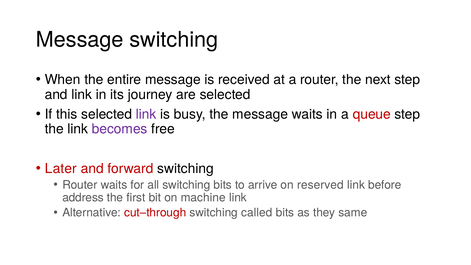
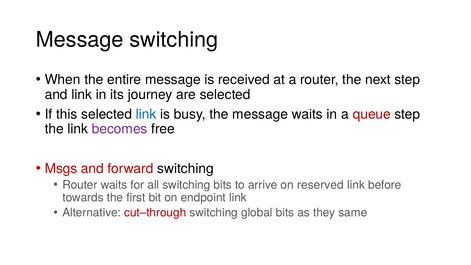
link colour: purple -> blue (146, 114)
Later: Later -> Msgs (61, 169)
address: address -> towards (83, 198)
machine: machine -> endpoint (203, 198)
called: called -> global (257, 213)
